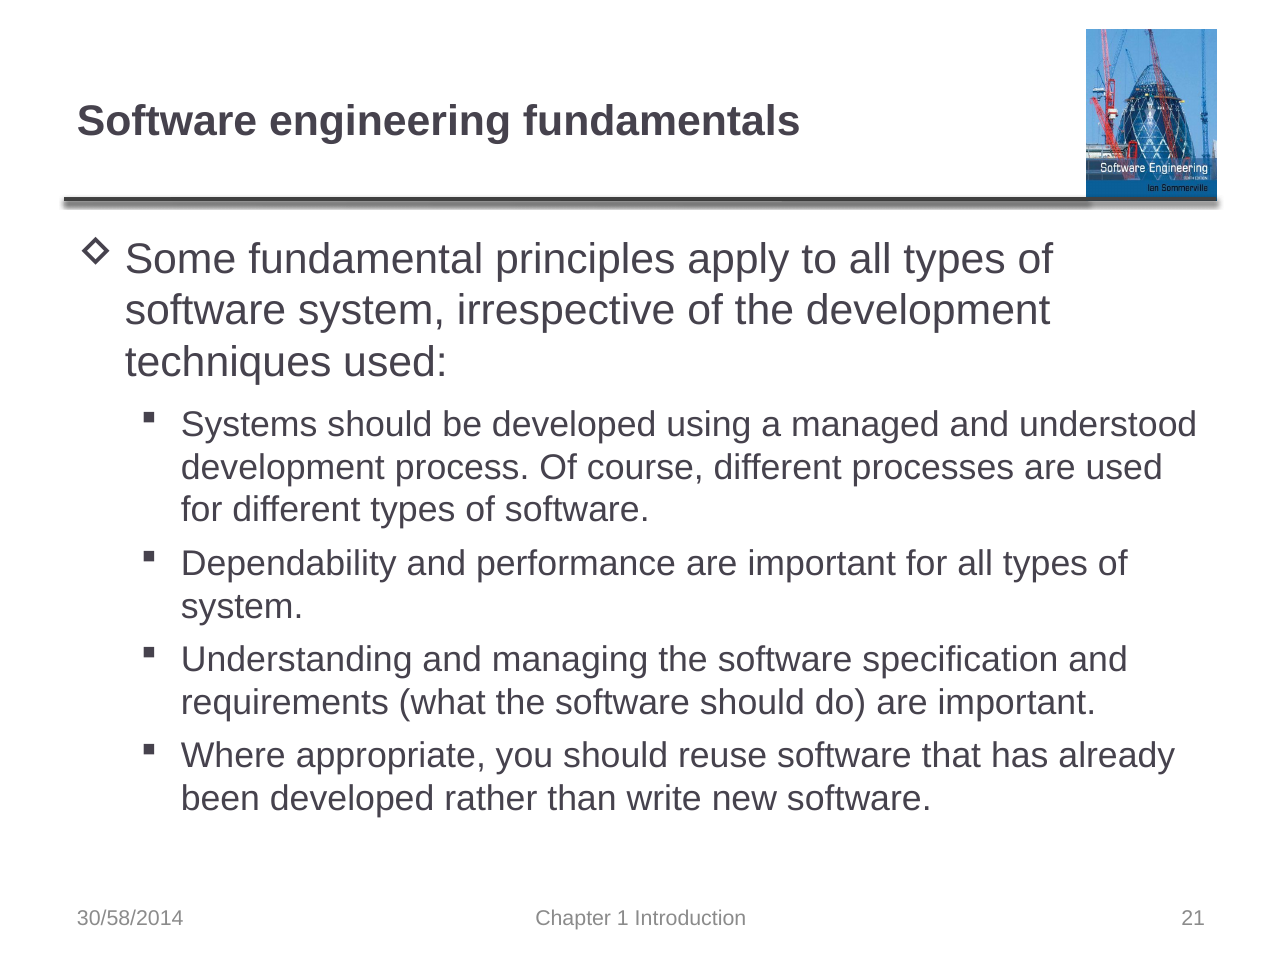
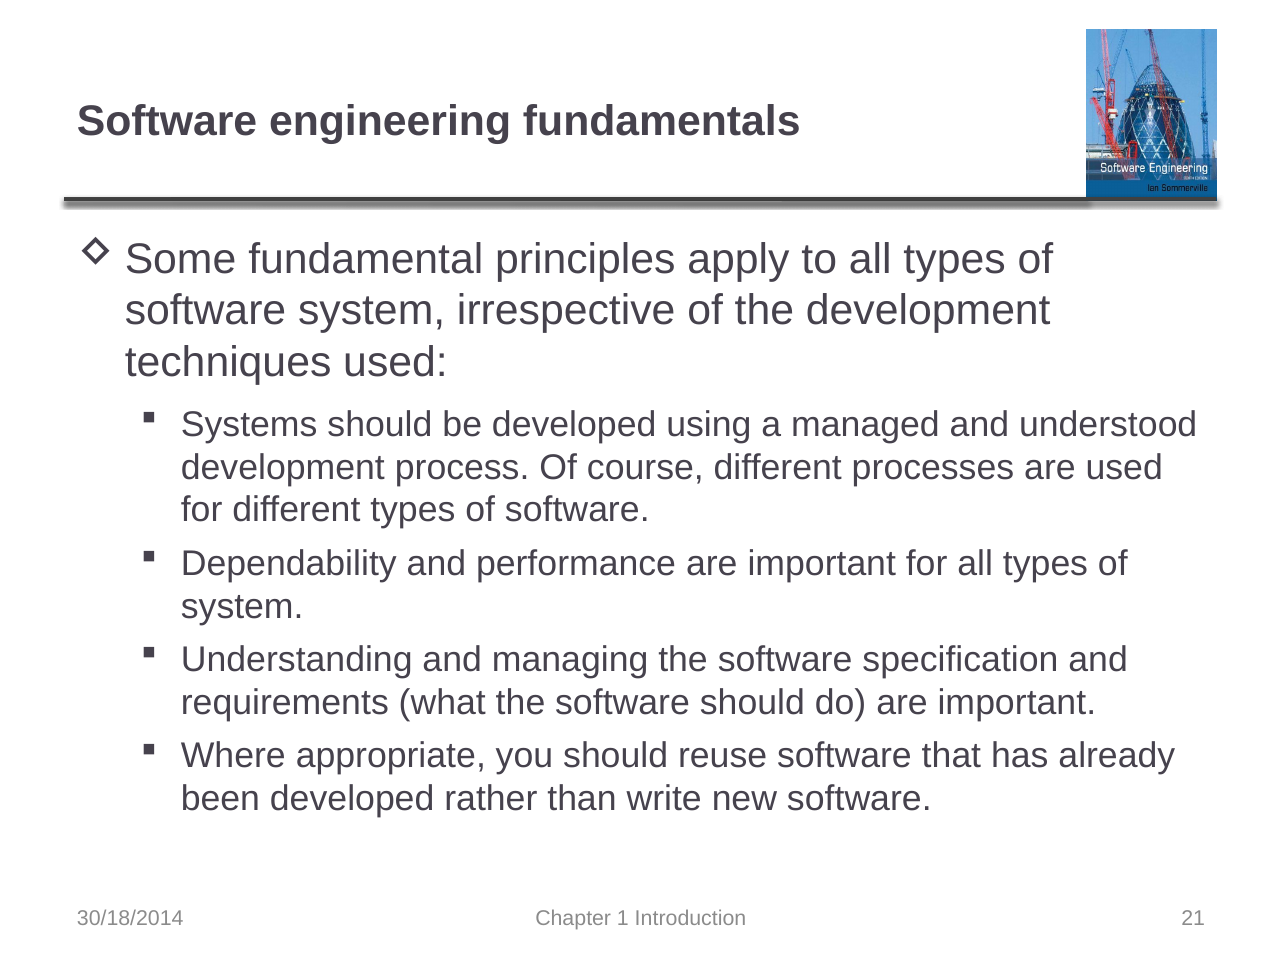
30/58/2014: 30/58/2014 -> 30/18/2014 (130, 918)
